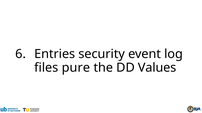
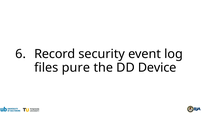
Entries: Entries -> Record (55, 54)
Values: Values -> Device (157, 68)
